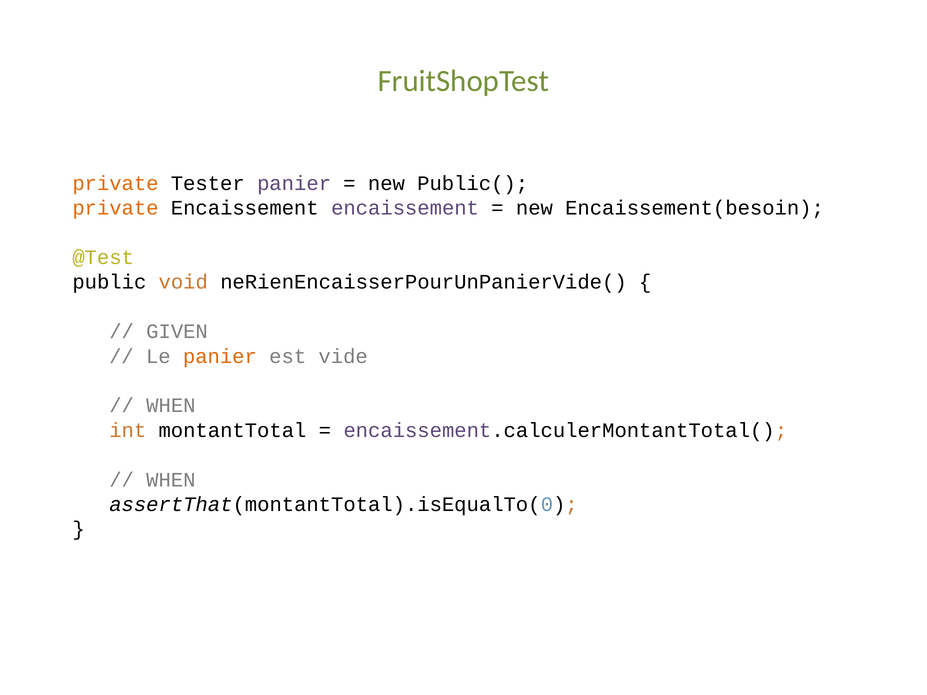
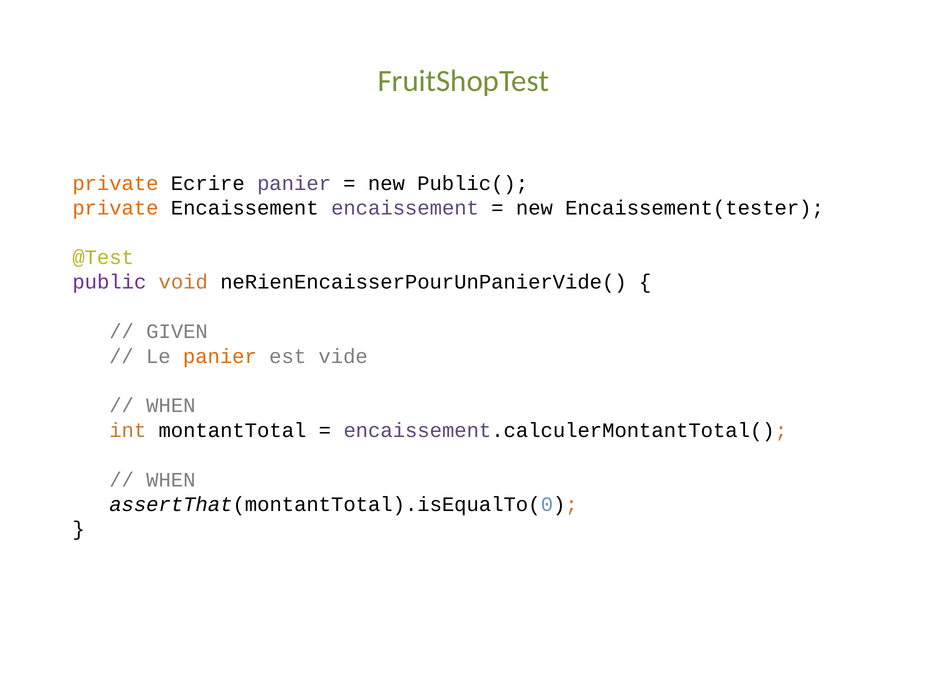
Tester: Tester -> Ecrire (208, 183)
Encaissement(besoin: Encaissement(besoin -> Encaissement(tester (695, 208)
public colour: black -> purple (109, 282)
